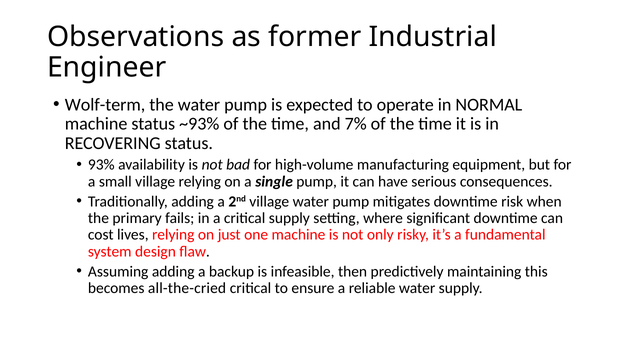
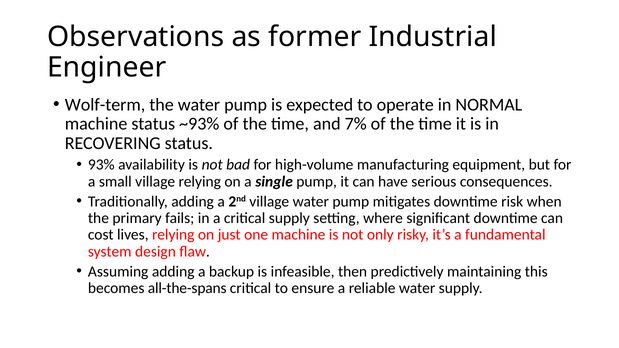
all-the-cried: all-the-cried -> all-the-spans (187, 288)
